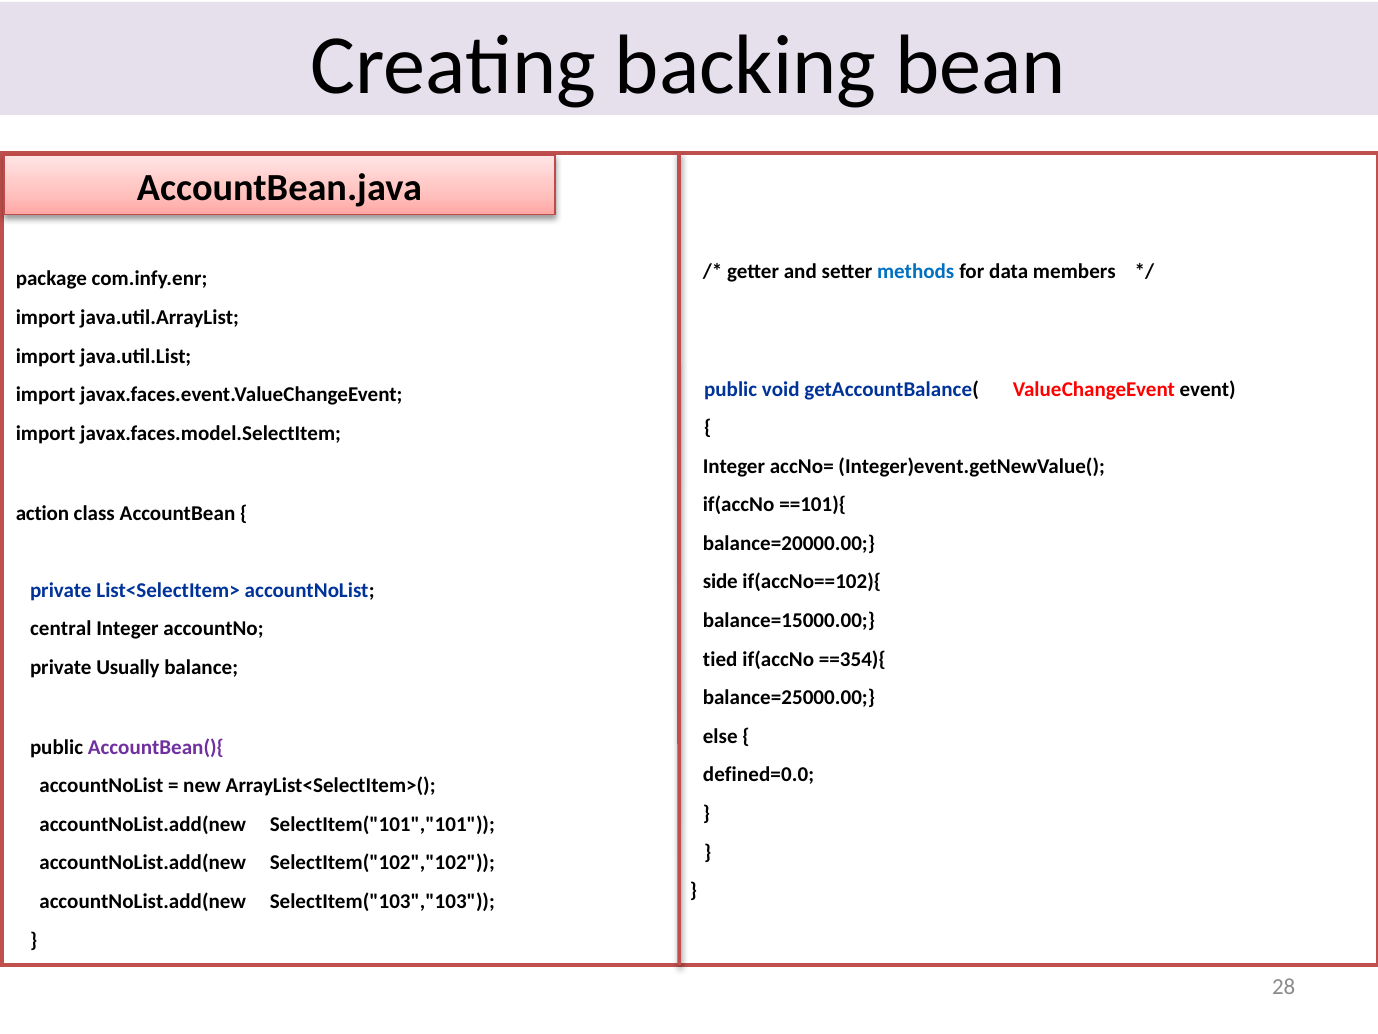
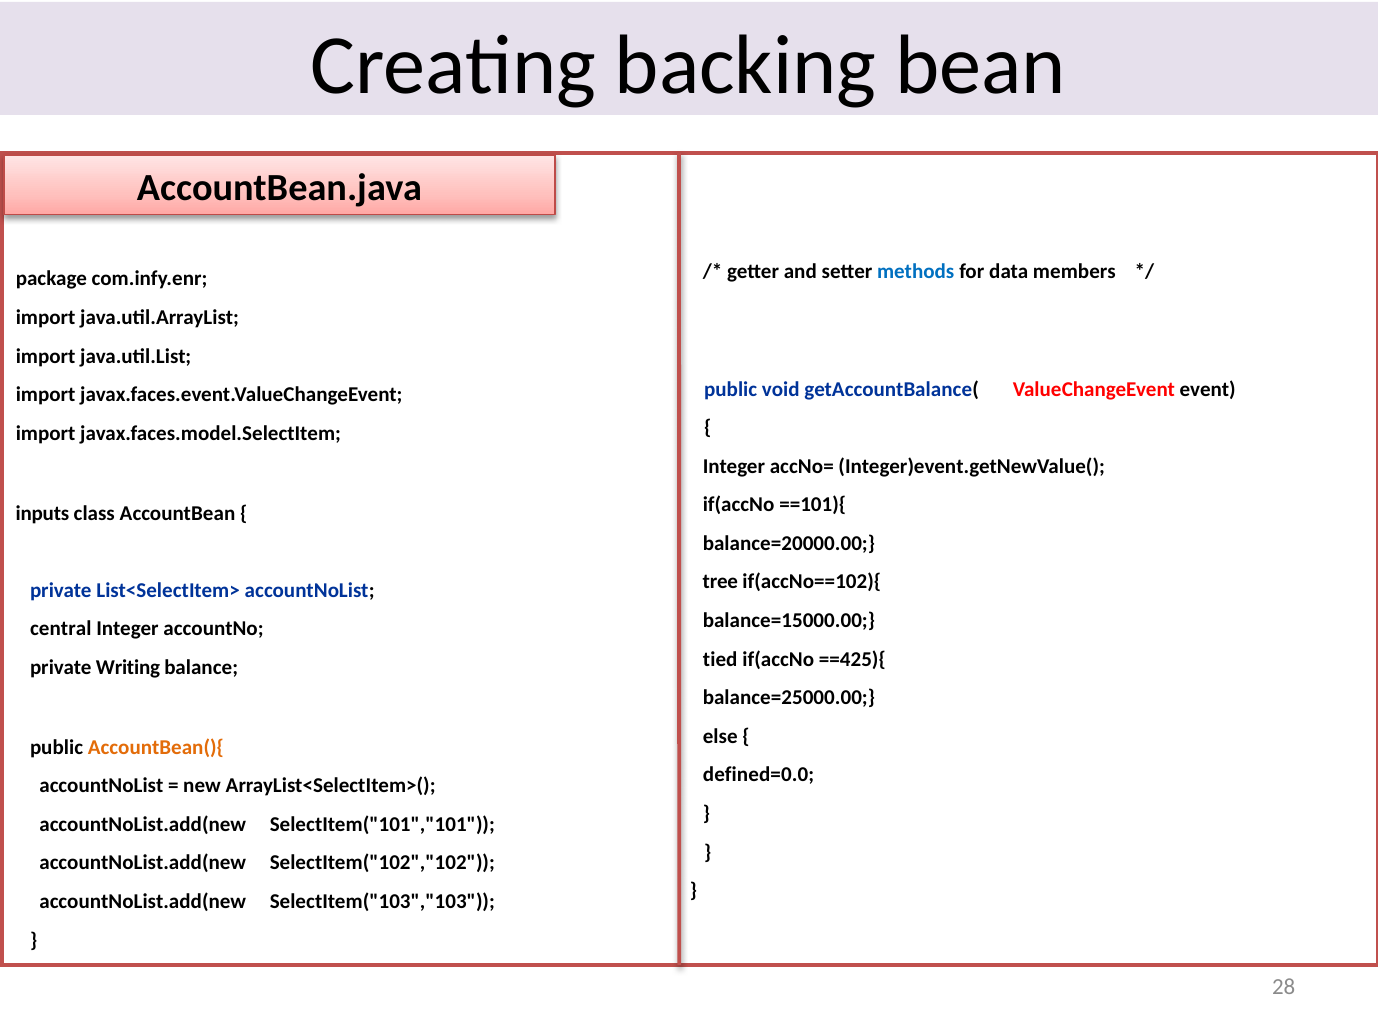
action: action -> inputs (42, 513)
side: side -> tree (720, 582)
==354){: ==354){ -> ==425){ (852, 659)
Usually: Usually -> Writing (128, 667)
AccountBean(){ colour: purple -> orange (156, 747)
